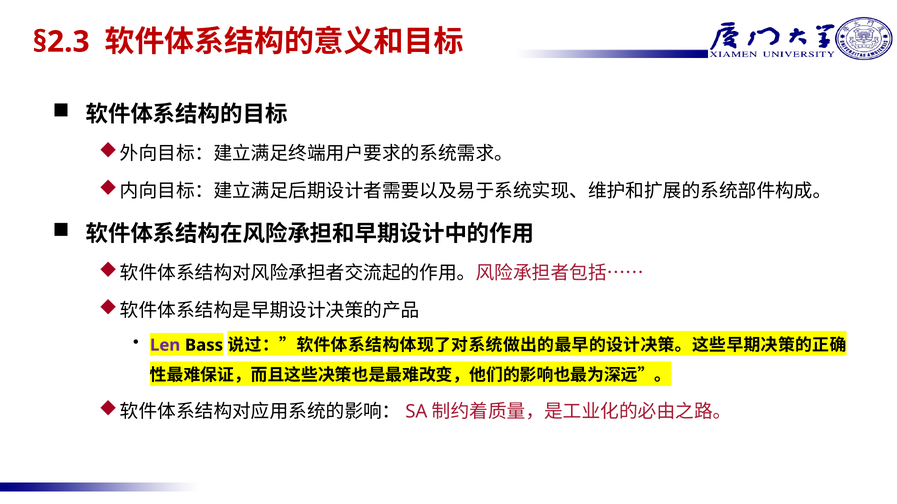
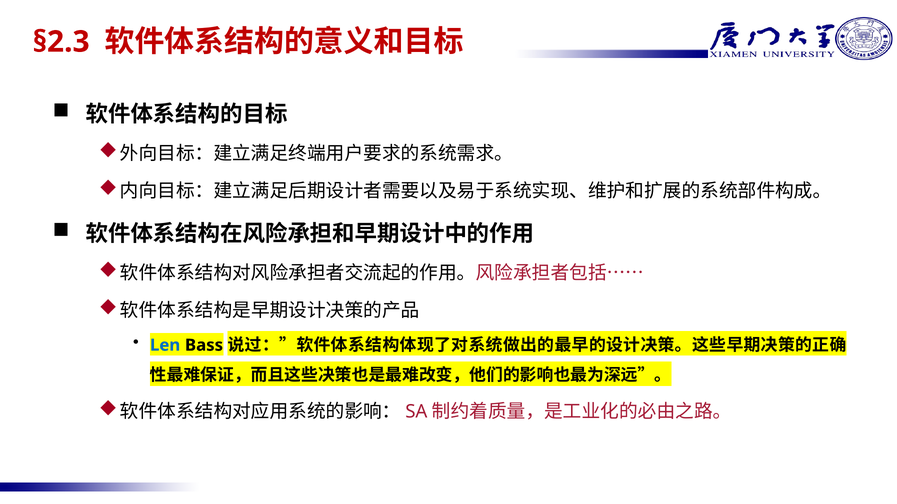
Len colour: purple -> blue (165, 346)
